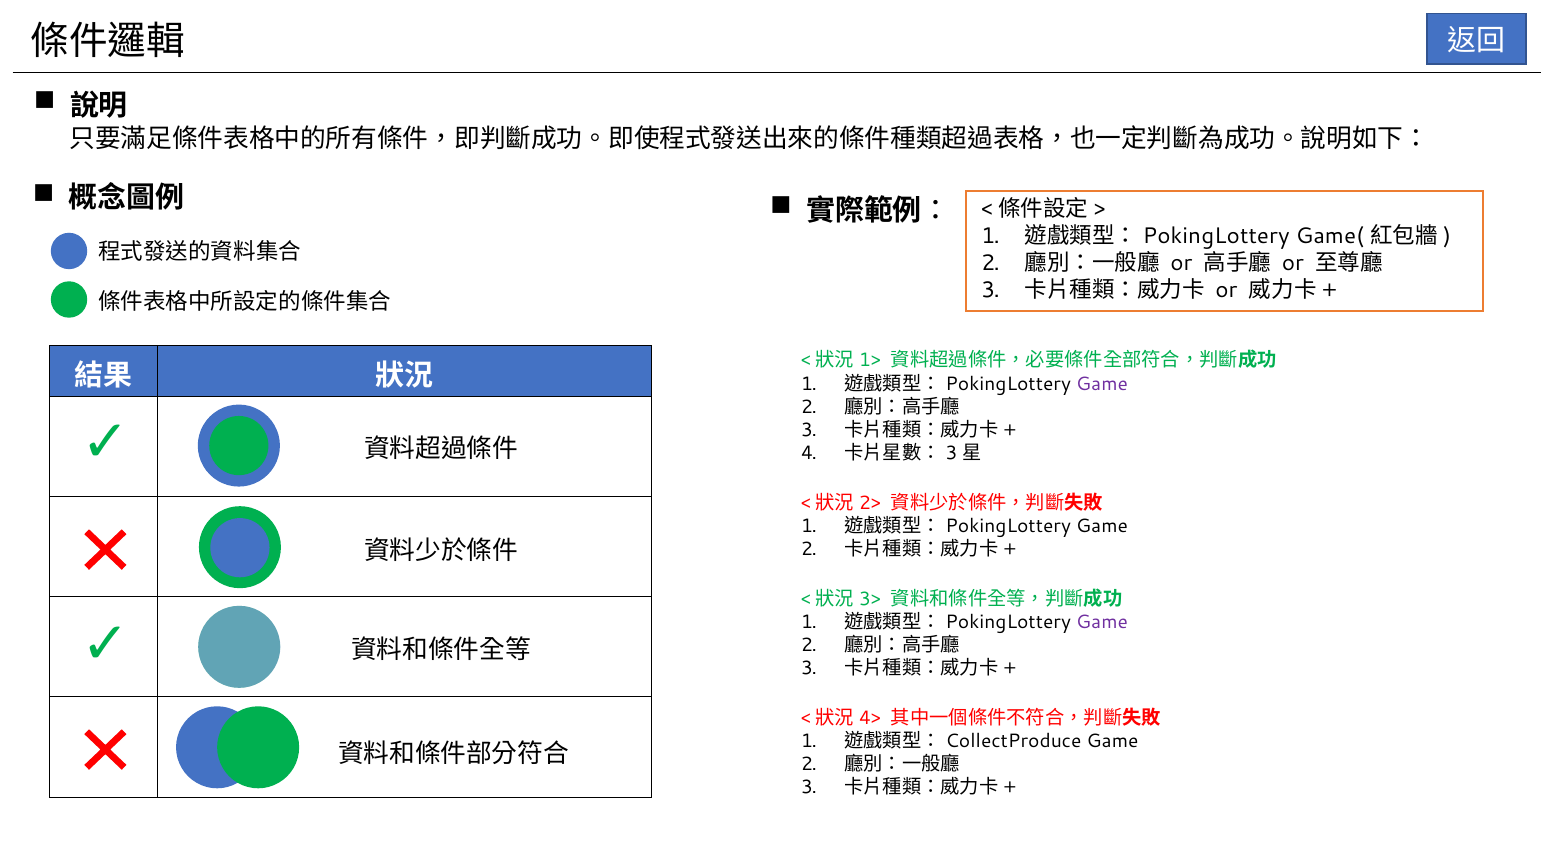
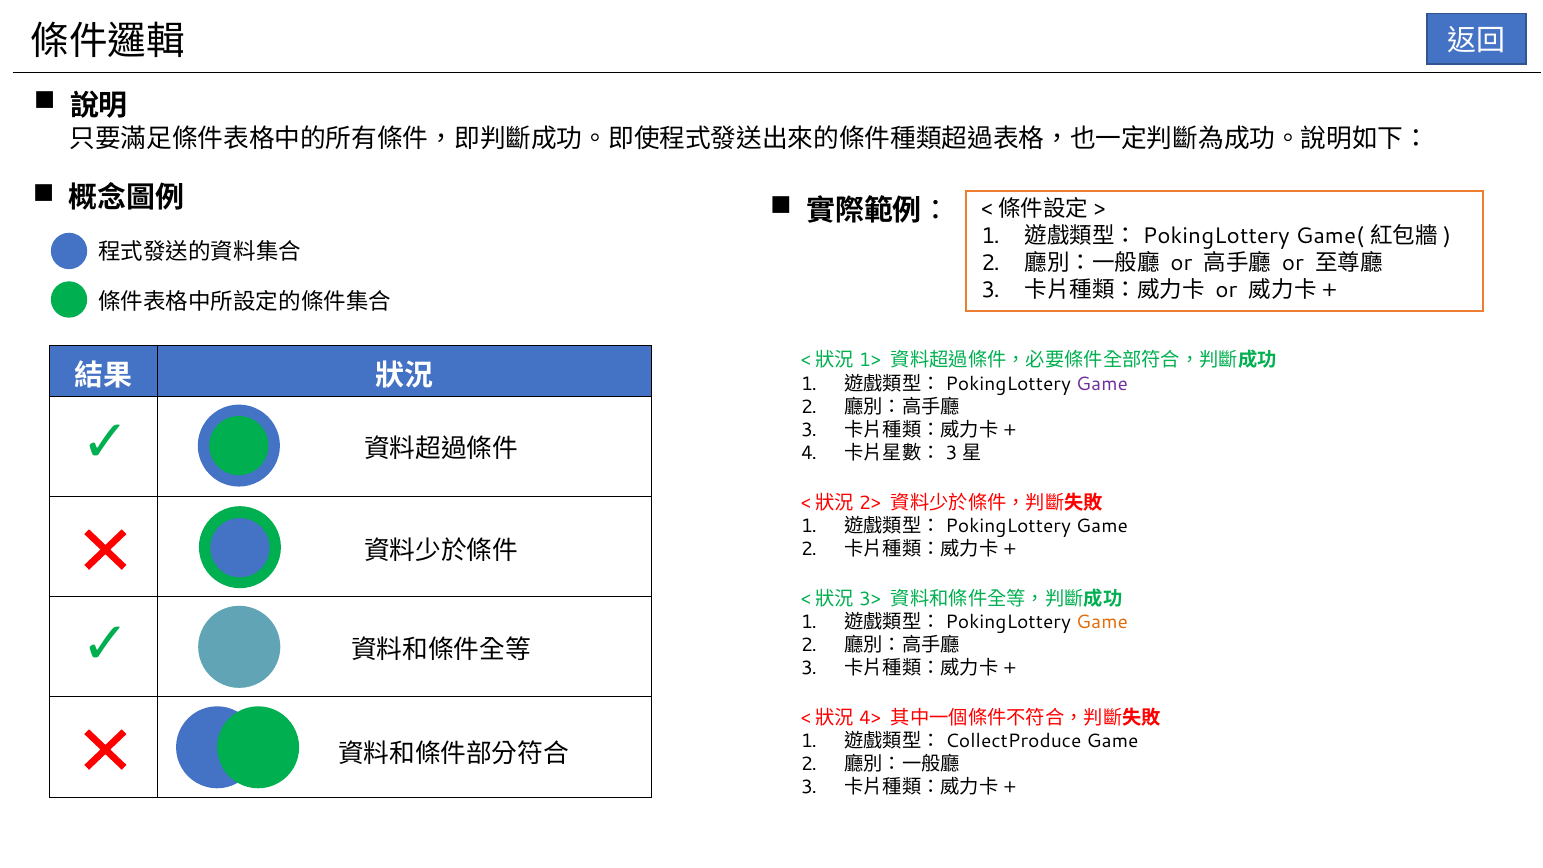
Game colour: purple -> orange (1102, 622)
